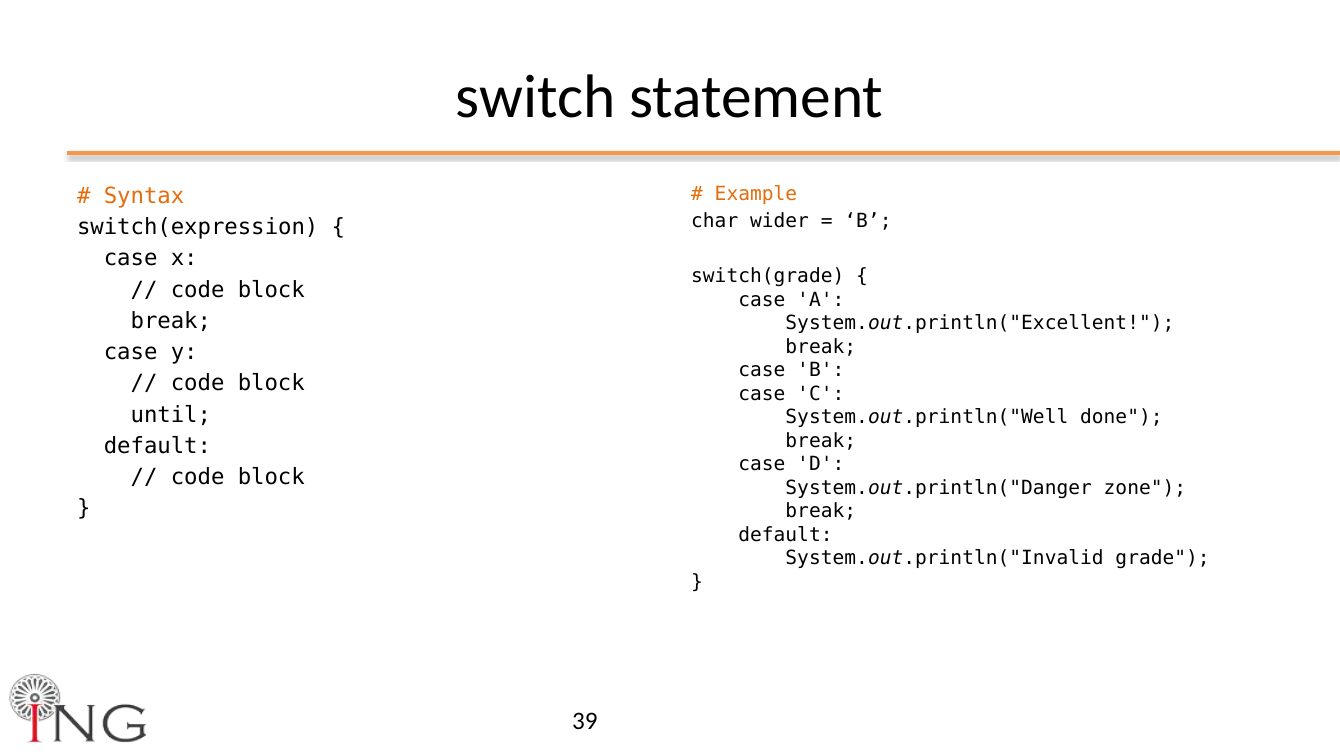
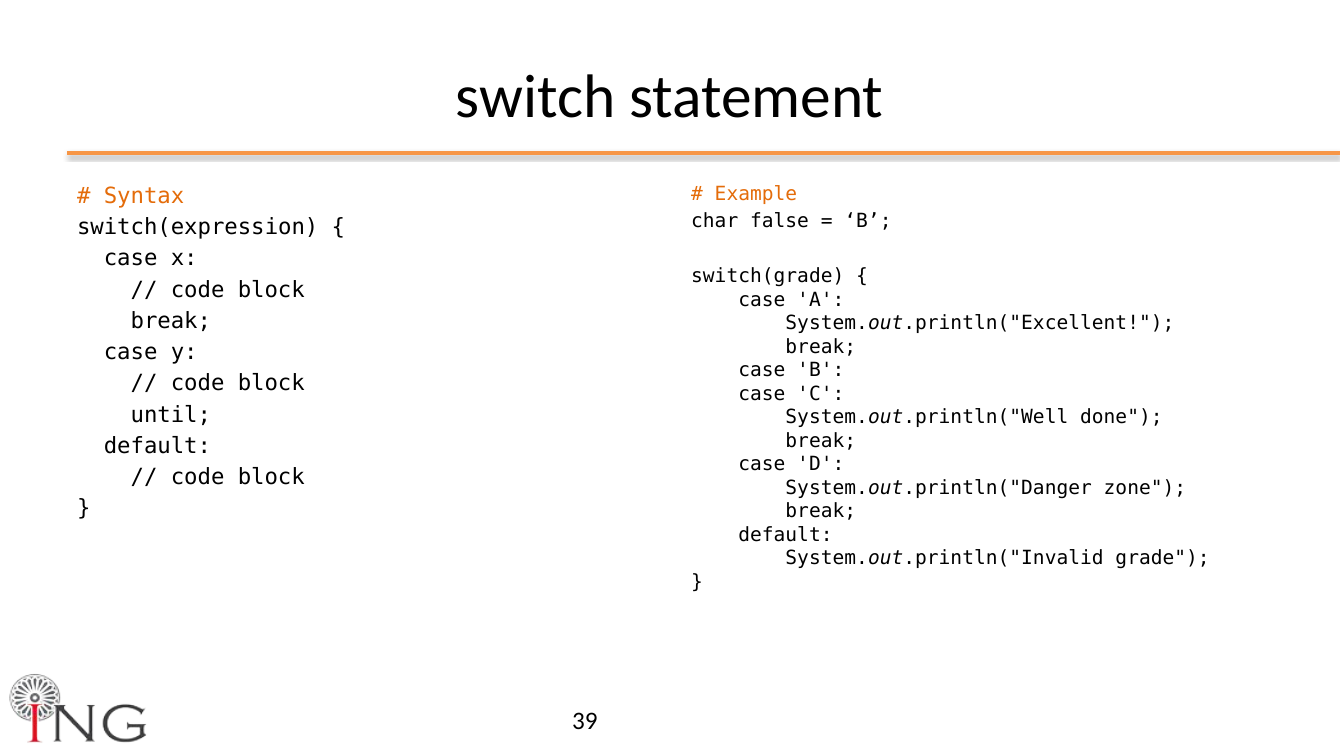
wider: wider -> false (780, 221)
